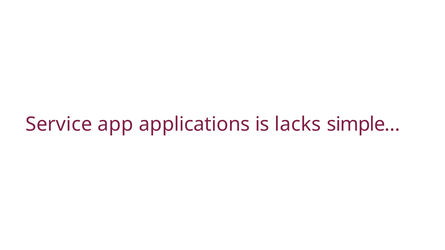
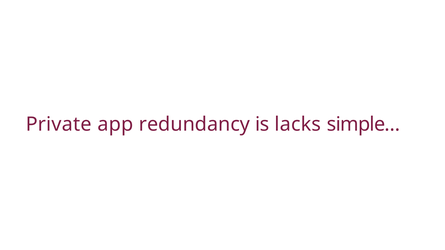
Service: Service -> Private (59, 124)
applications: applications -> redundancy (194, 124)
